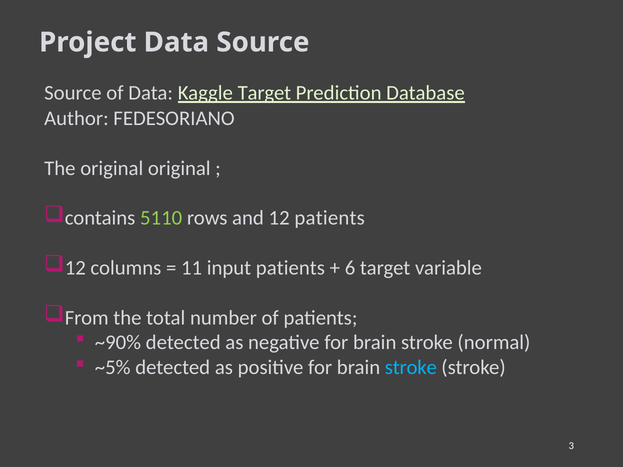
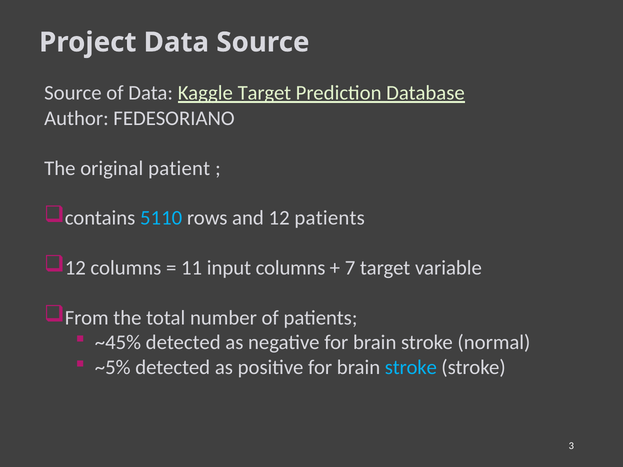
original original: original -> patient (179, 168)
5110 colour: light green -> light blue (161, 218)
input patients: patients -> columns (291, 268)
6: 6 -> 7 (350, 268)
~90%: ~90% -> ~45% (118, 343)
